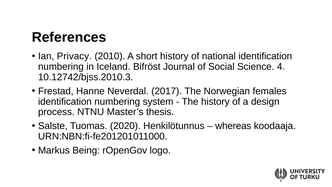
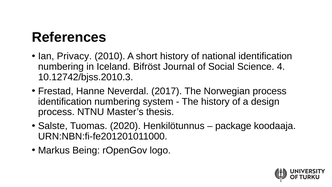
Norwegian females: females -> process (270, 91)
whereas: whereas -> package (233, 126)
